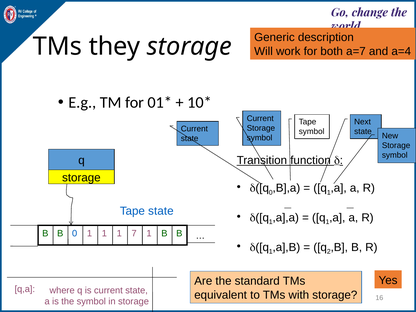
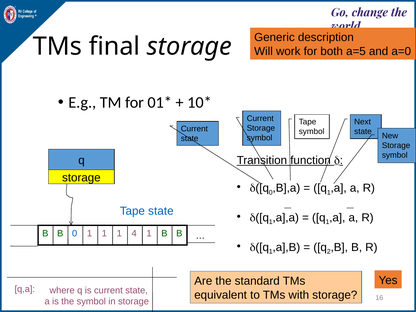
they: they -> final (114, 47)
a=7: a=7 -> a=5 (356, 51)
a=4: a=4 -> a=0 (401, 51)
7: 7 -> 4 (134, 234)
